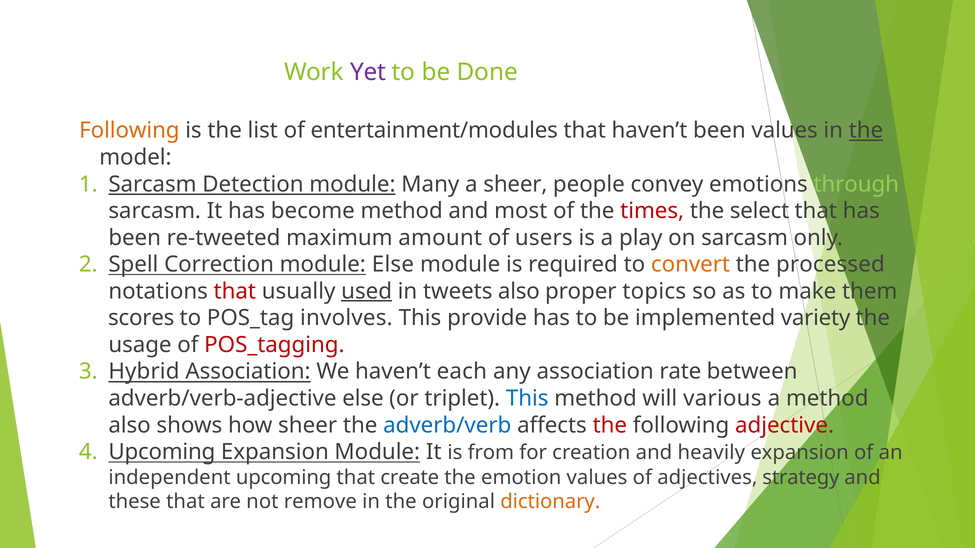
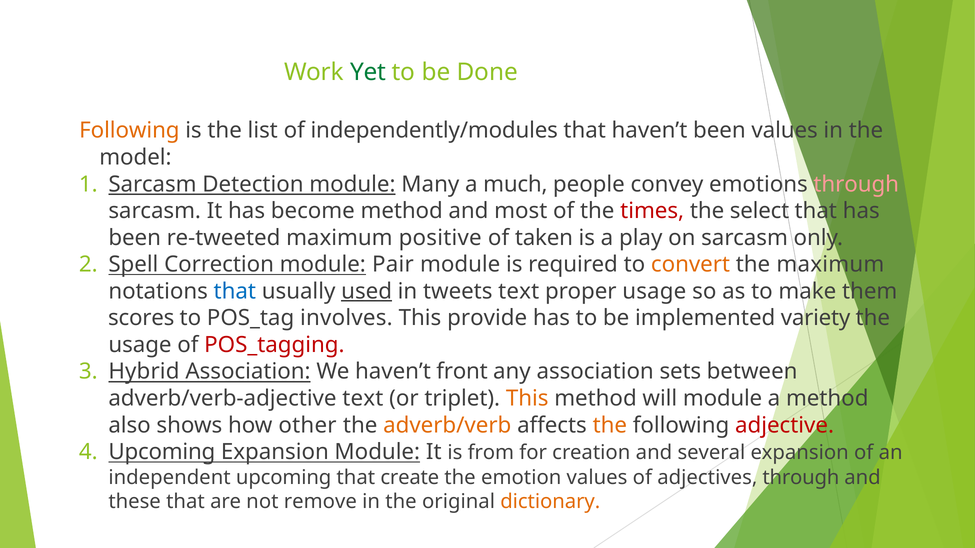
Yet colour: purple -> green (368, 72)
entertainment/modules: entertainment/modules -> independently/modules (434, 131)
the underline: present -> none (866, 131)
a sheer: sheer -> much (515, 184)
through colour: light green -> pink (856, 184)
amount: amount -> positive (440, 238)
users: users -> taken (544, 238)
module Else: Else -> Pair (393, 265)
the processed: processed -> maximum (830, 265)
that colour: red -> blue (235, 292)
tweets also: also -> text (519, 292)
proper topics: topics -> usage (654, 292)
each: each -> front (462, 372)
rate: rate -> sets (680, 372)
adverb/verb-adjective else: else -> text (363, 399)
This colour: blue -> orange (527, 399)
will various: various -> module (723, 399)
how sheer: sheer -> other (308, 426)
adverb/verb colour: blue -> orange (447, 426)
the colour: red -> orange (610, 426)
heavily: heavily -> several (711, 453)
adjectives strategy: strategy -> through (801, 478)
